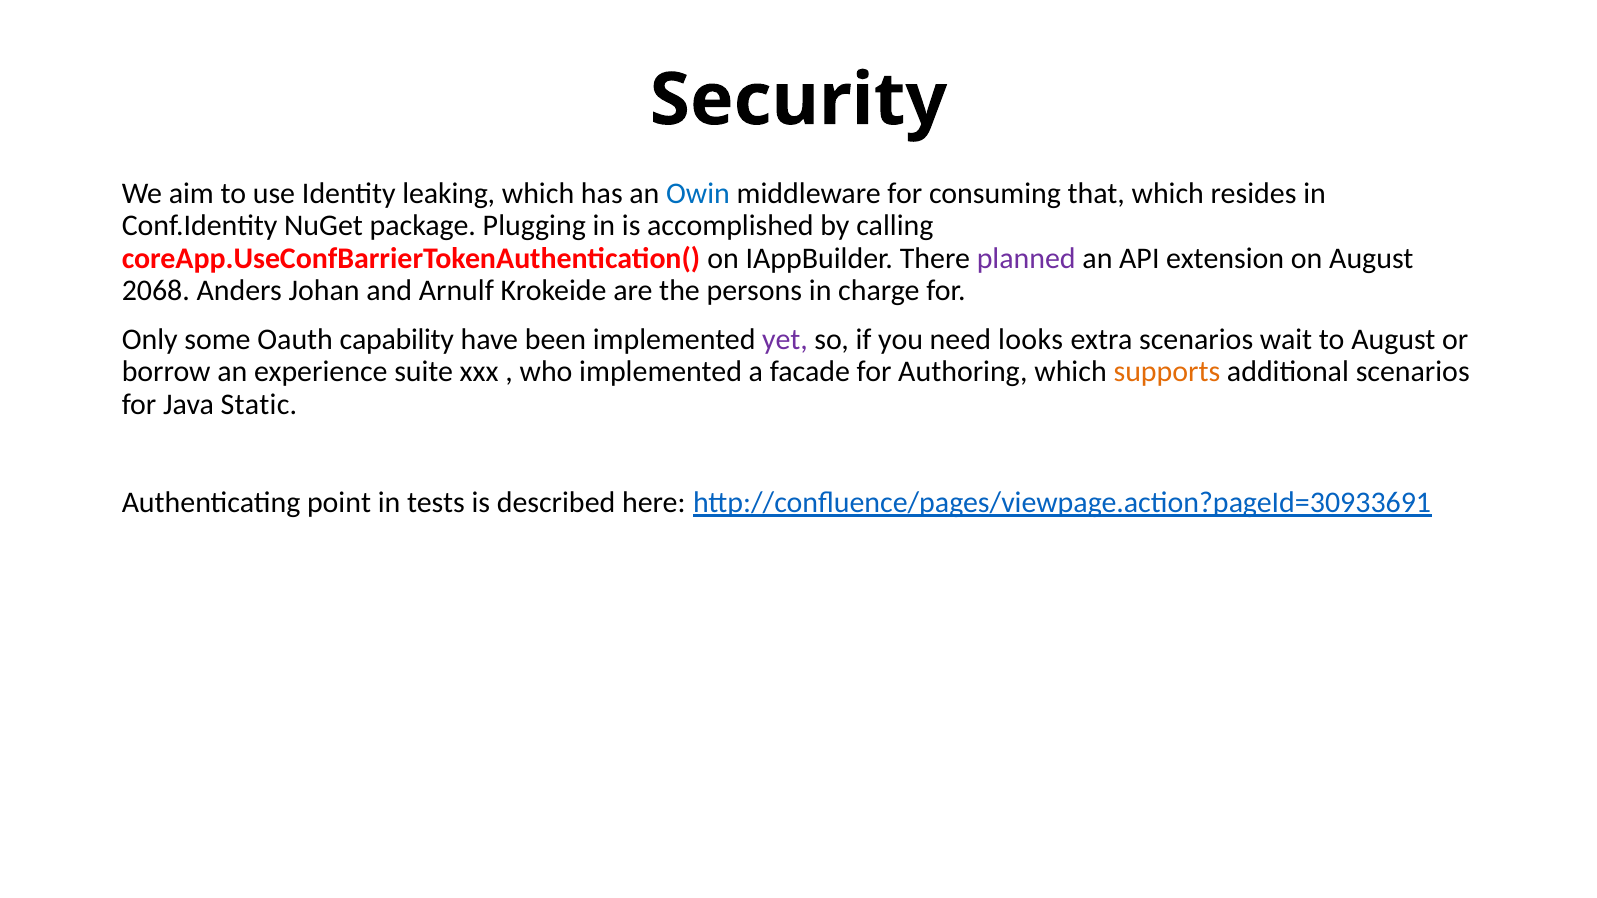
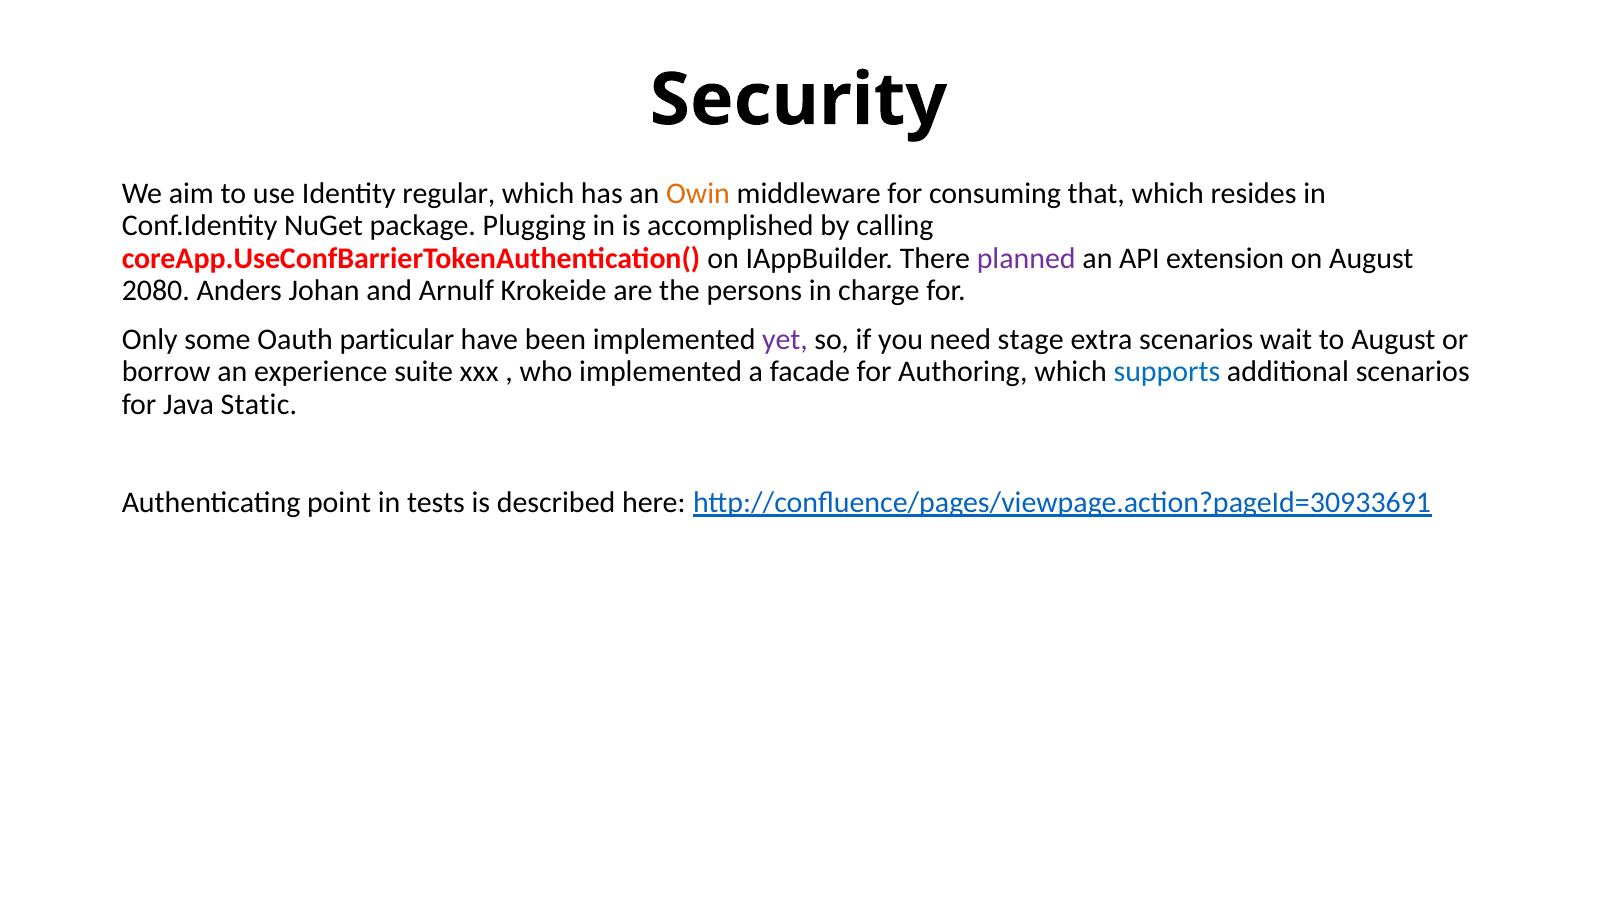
leaking: leaking -> regular (449, 194)
Owin colour: blue -> orange (698, 194)
2068: 2068 -> 2080 (156, 291)
capability: capability -> particular (397, 340)
looks: looks -> stage (1031, 340)
supports colour: orange -> blue (1167, 372)
